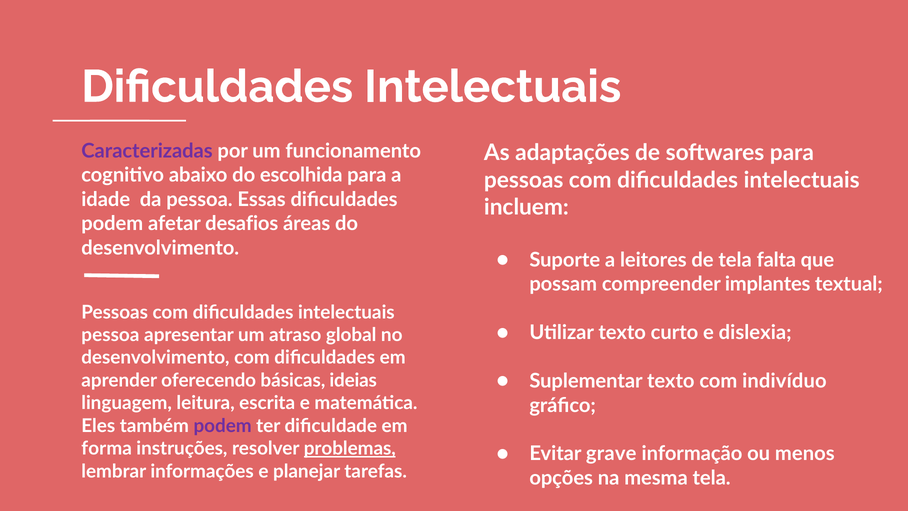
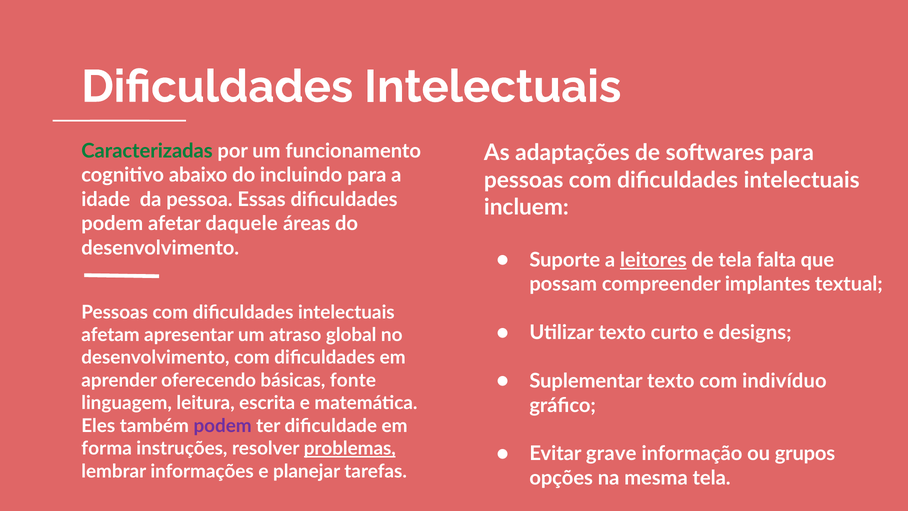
Caracterizadas colour: purple -> green (147, 151)
escolhida: escolhida -> incluindo (301, 175)
desafios: desafios -> daquele (242, 224)
leitores underline: none -> present (653, 260)
dislexia: dislexia -> designs (755, 333)
pessoa: pessoa -> afetam (110, 335)
ideias: ideias -> fonte (353, 380)
menos: menos -> grupos (805, 454)
